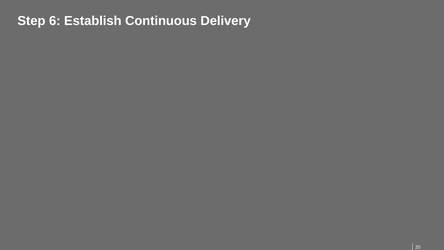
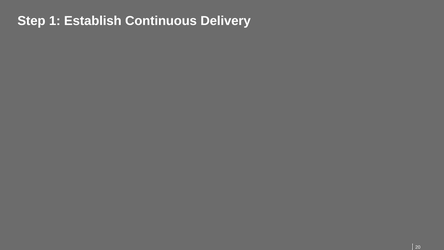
6: 6 -> 1 (55, 21)
